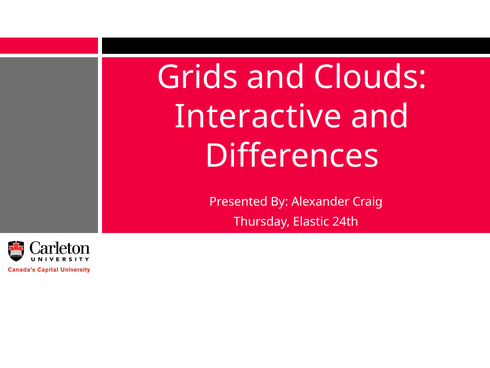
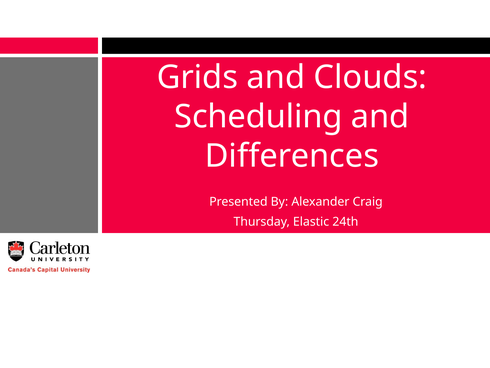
Interactive: Interactive -> Scheduling (258, 117)
